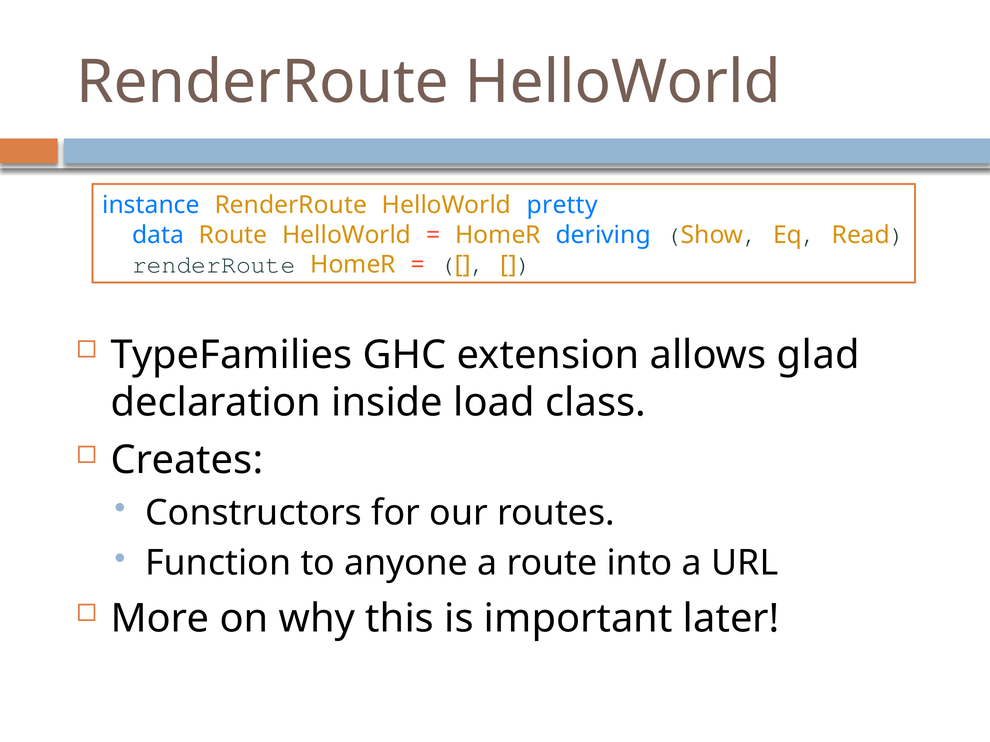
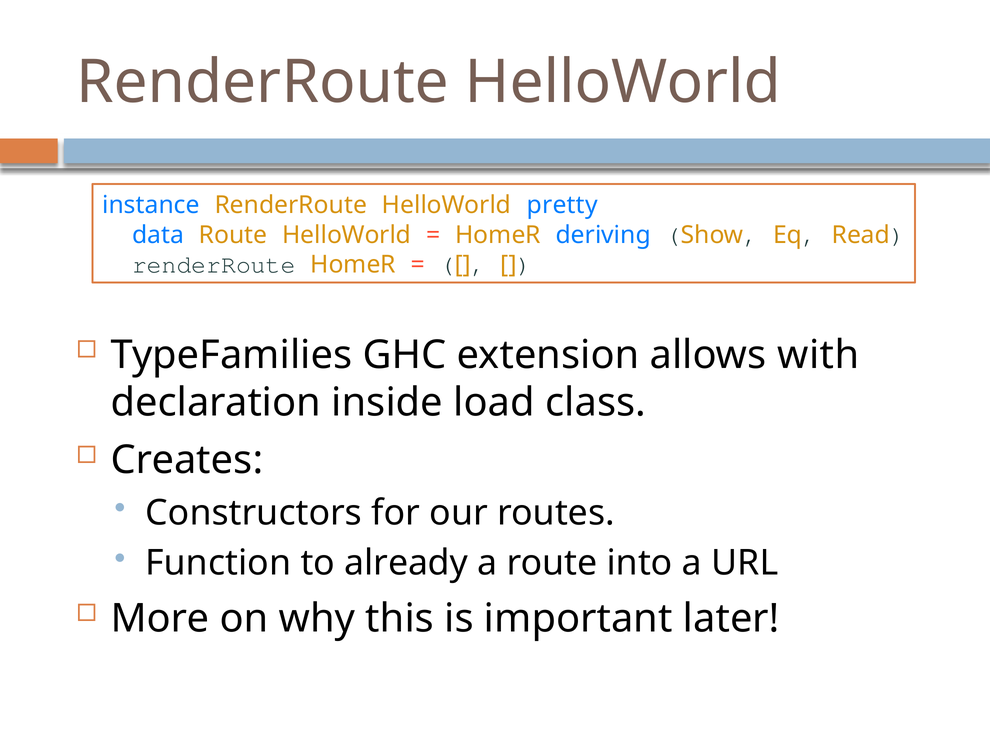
glad: glad -> with (818, 355)
anyone: anyone -> already (406, 564)
